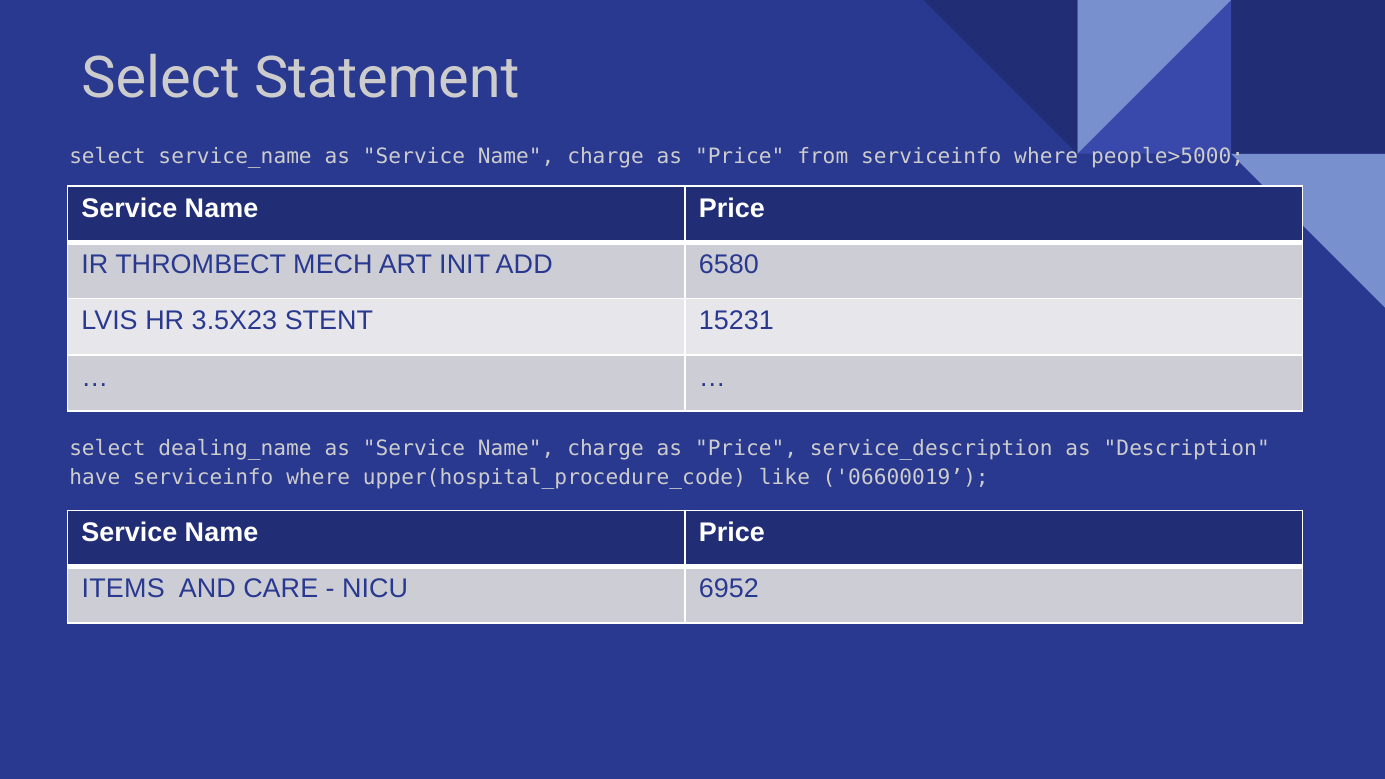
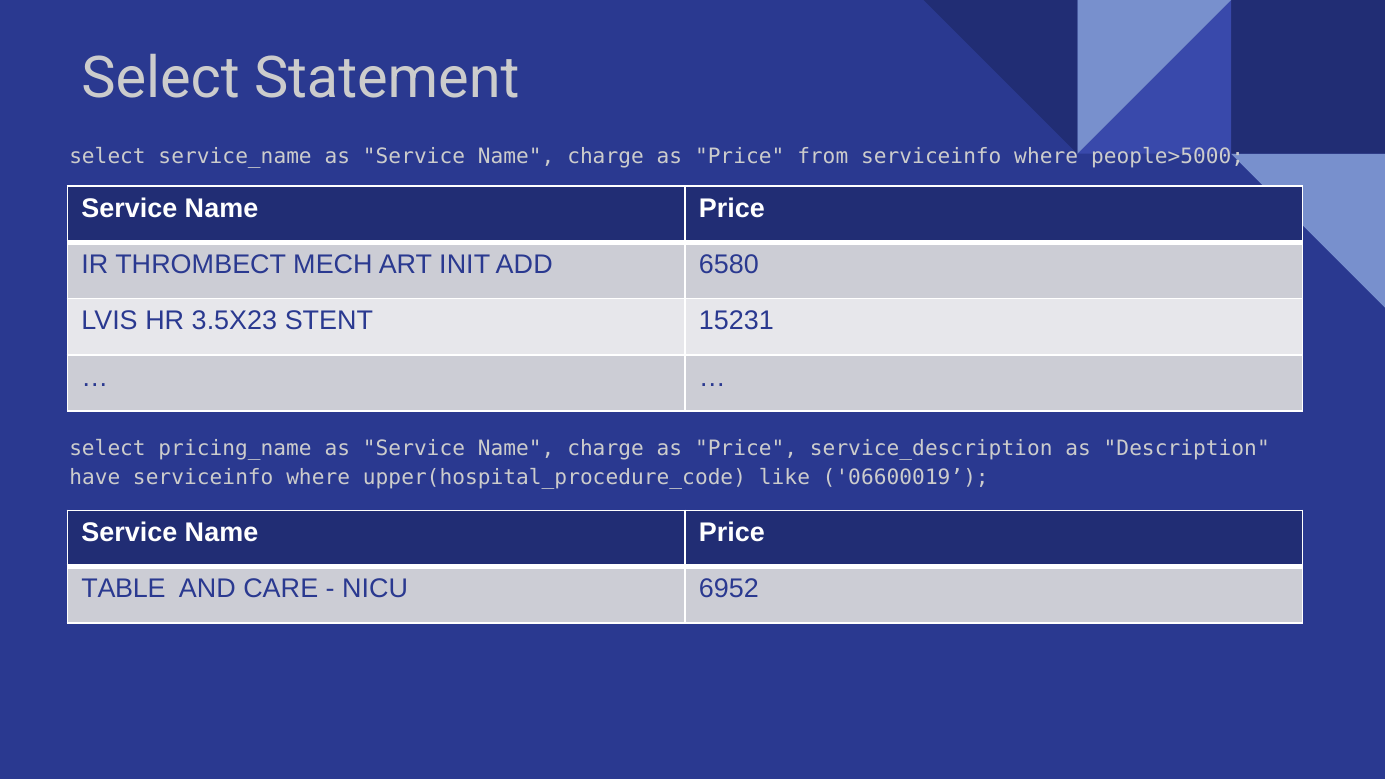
dealing_name: dealing_name -> pricing_name (235, 448)
ITEMS: ITEMS -> TABLE (123, 589)
